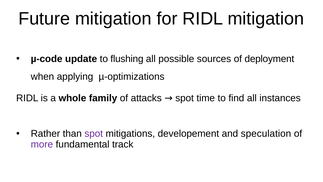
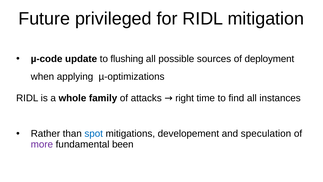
Future mitigation: mitigation -> privileged (113, 19)
spot: spot -> right (185, 98)
spot colour: purple -> blue (94, 134)
track: track -> been (123, 144)
